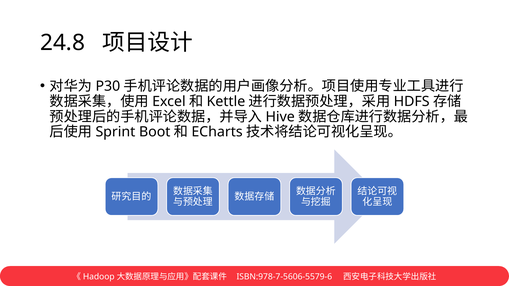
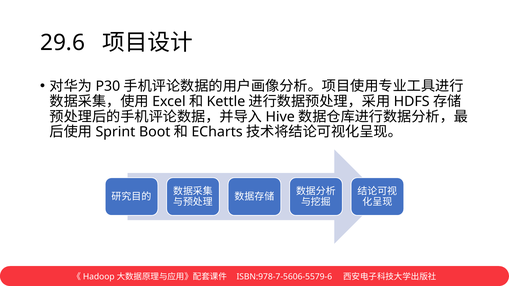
24.8: 24.8 -> 29.6 (63, 43)
